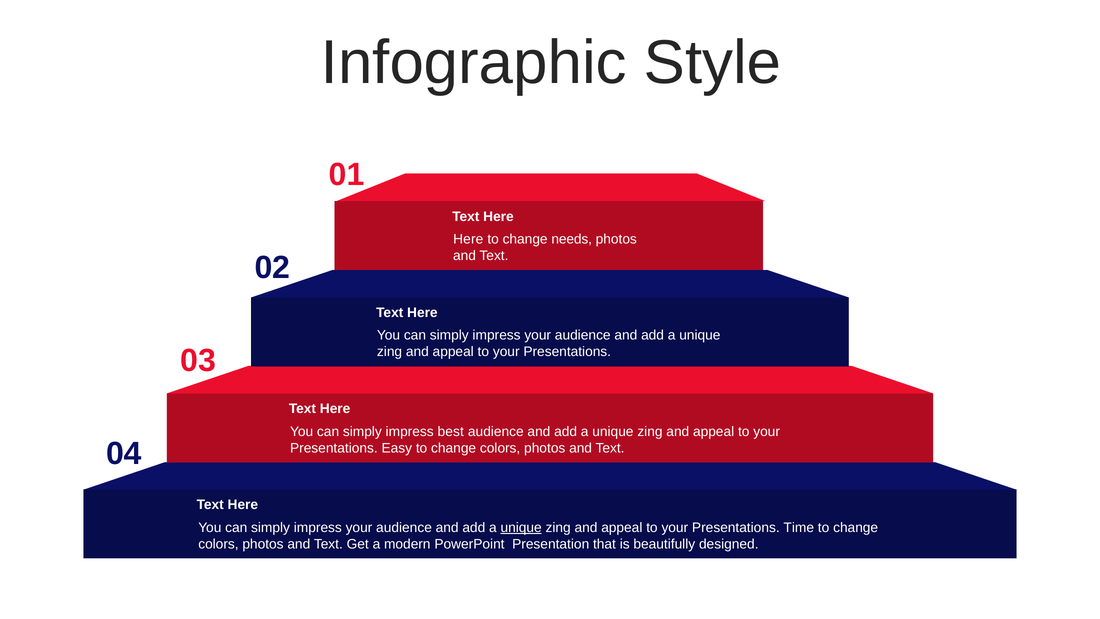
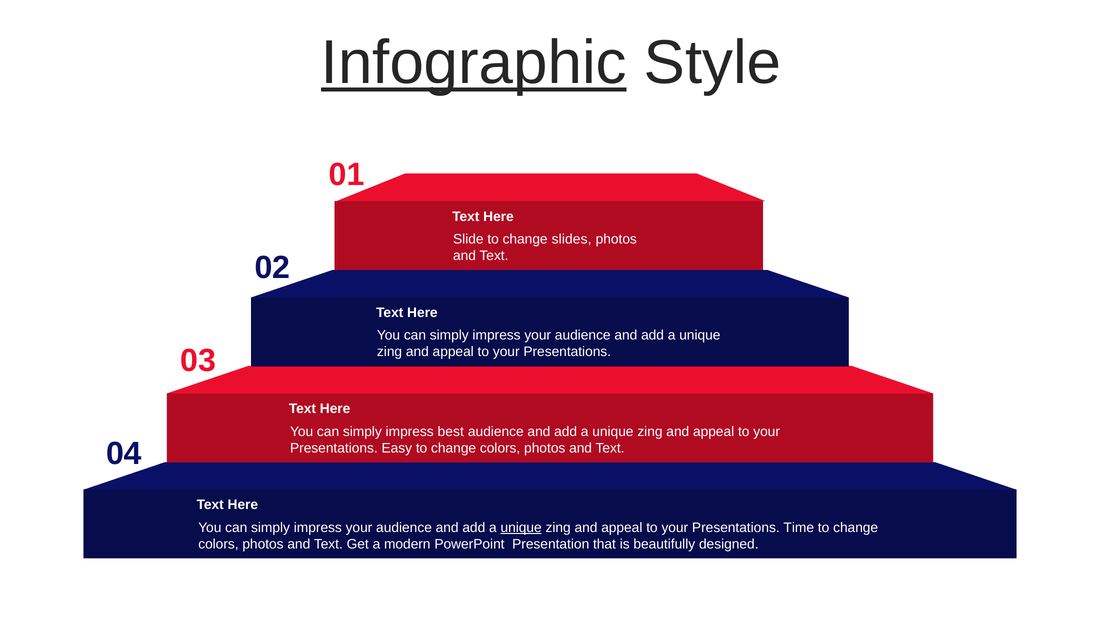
Infographic underline: none -> present (474, 63)
Here: Here -> Slide (468, 239)
needs: needs -> slides (572, 239)
